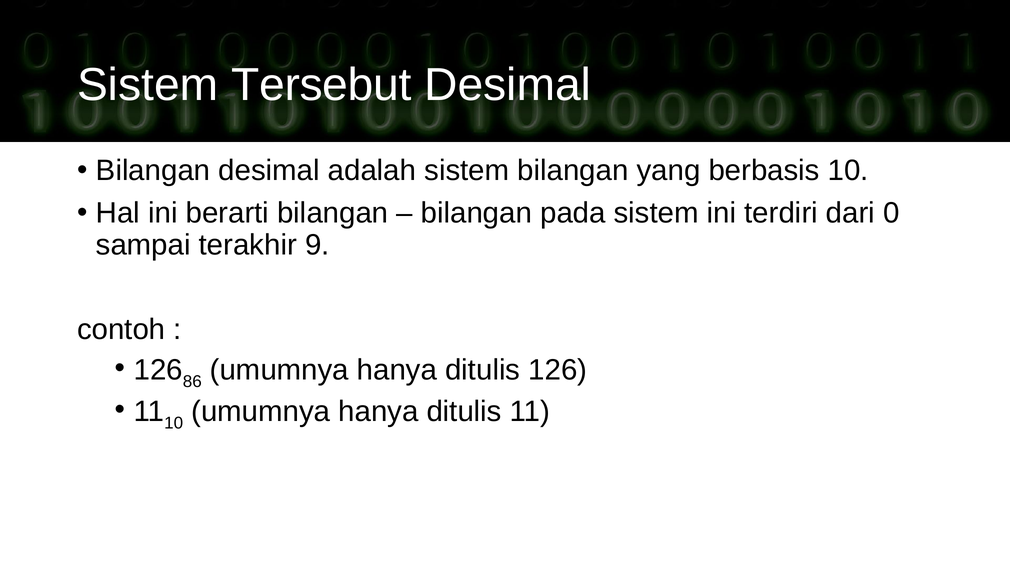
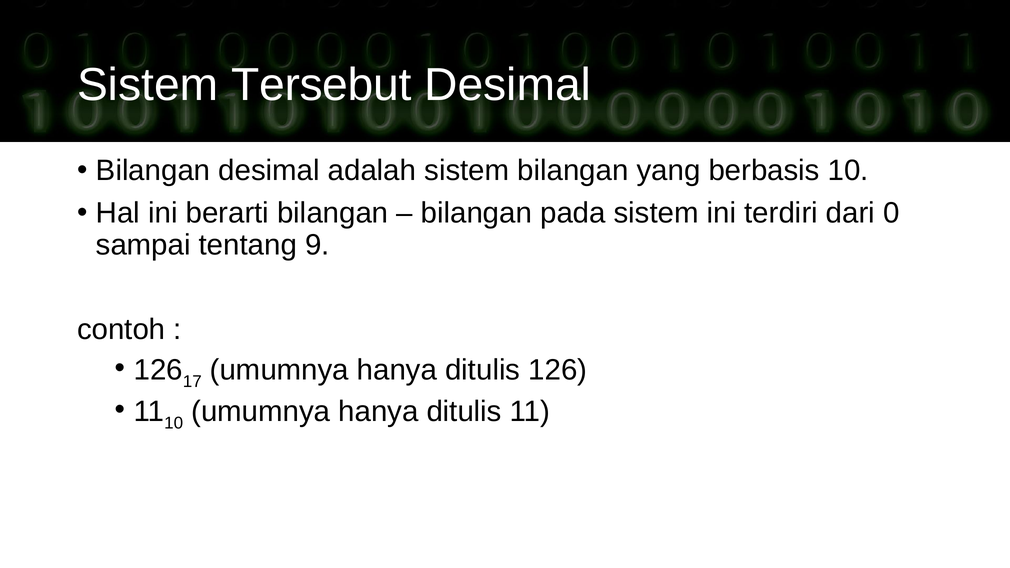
terakhir: terakhir -> tentang (248, 245)
86: 86 -> 17 (192, 382)
